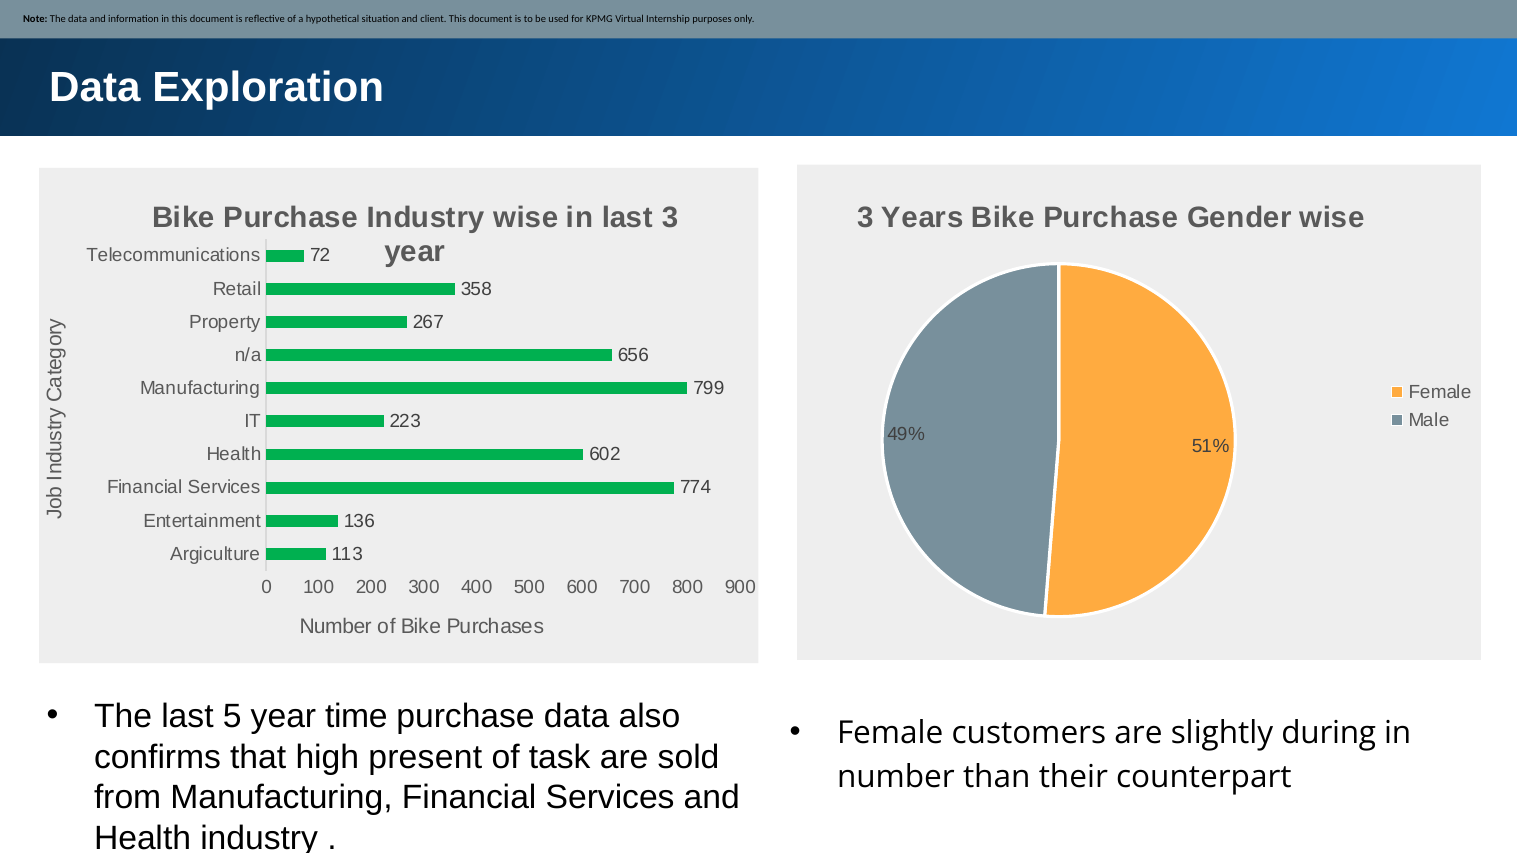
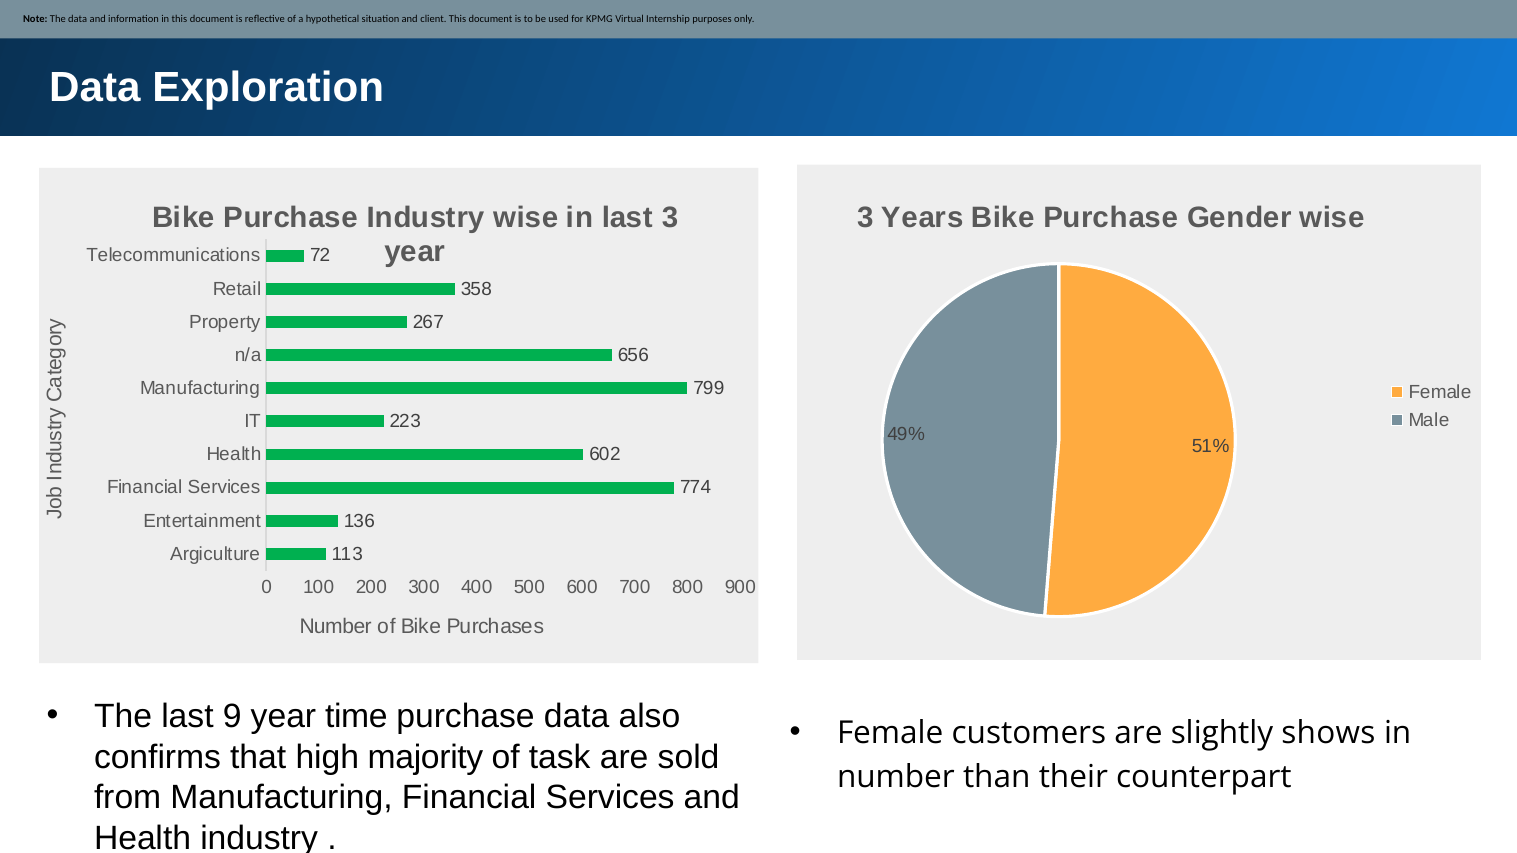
5: 5 -> 9 (232, 717)
during: during -> shows (1328, 733)
present: present -> majority (425, 757)
